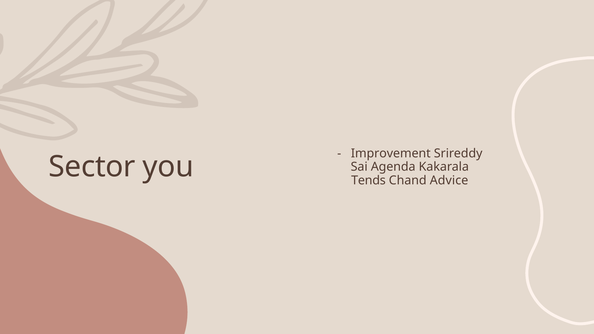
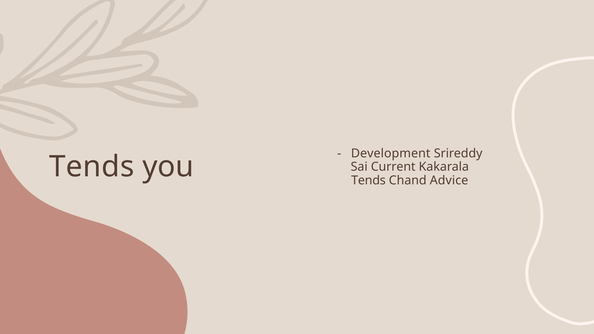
Improvement: Improvement -> Development (391, 154)
Sector: Sector -> Tends (92, 167)
Agenda: Agenda -> Current (393, 167)
